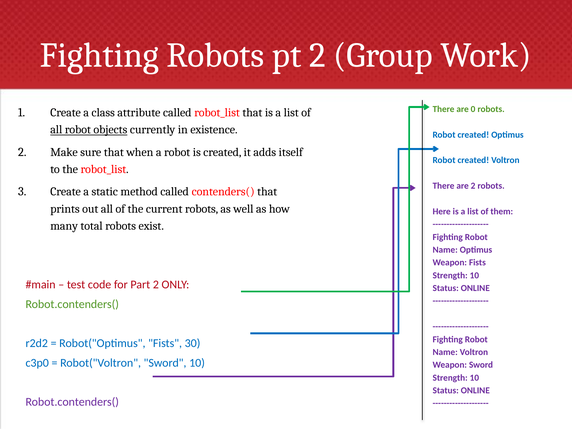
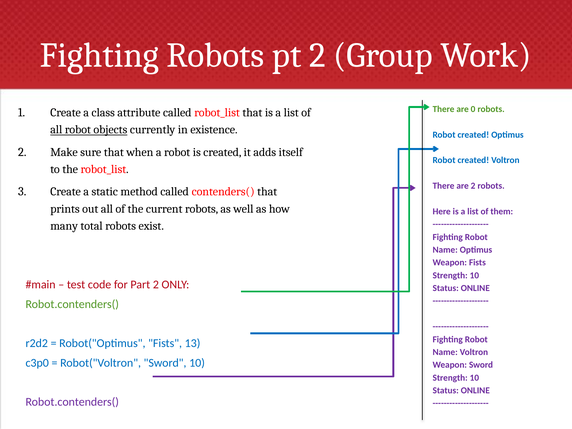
30: 30 -> 13 (193, 343)
